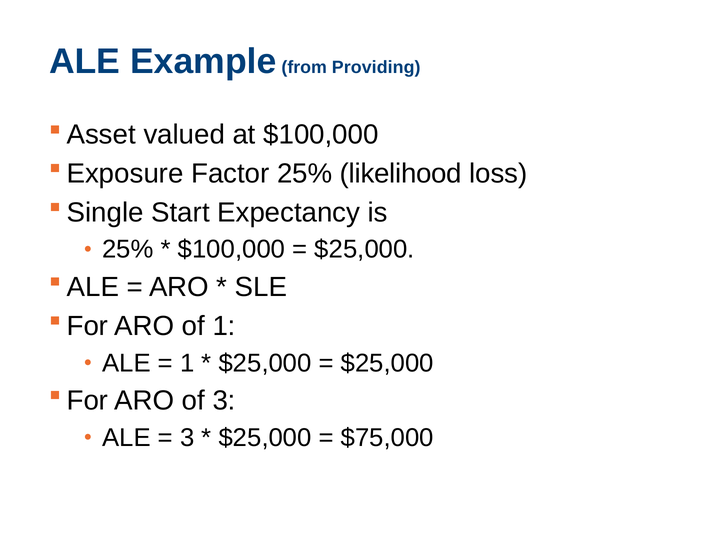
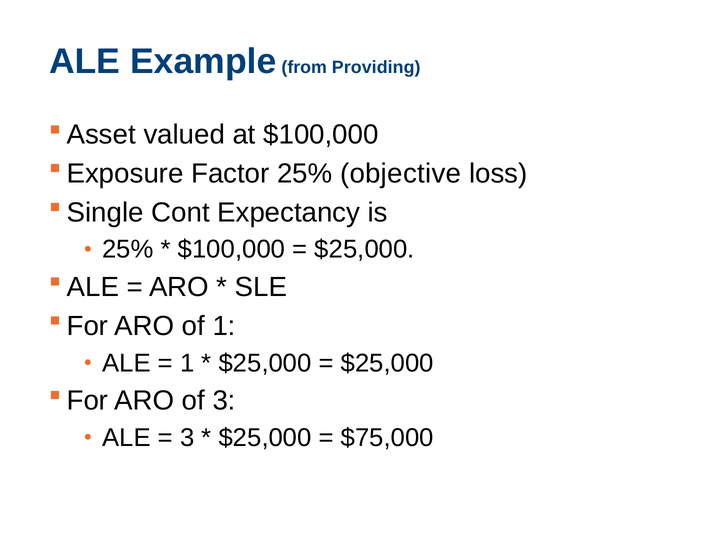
likelihood: likelihood -> objective (401, 174)
Start: Start -> Cont (180, 212)
